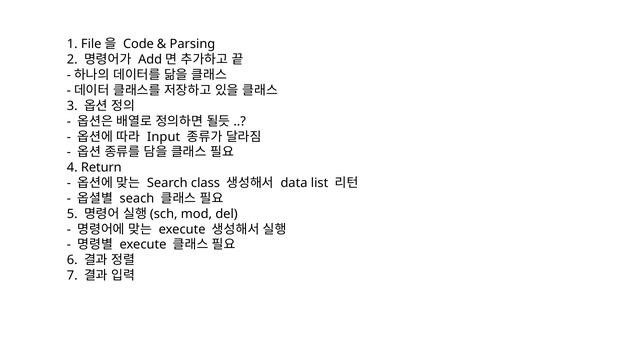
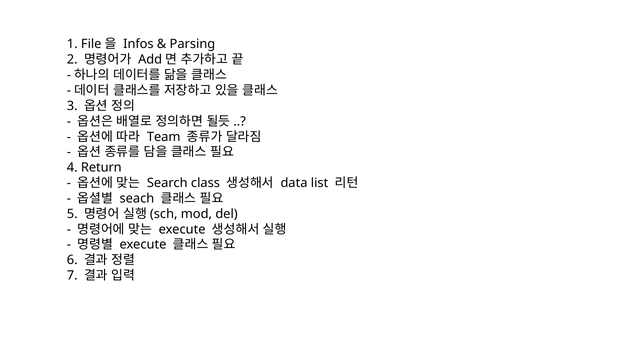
Code: Code -> Infos (138, 44)
Input: Input -> Team (164, 137)
